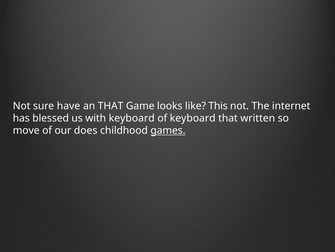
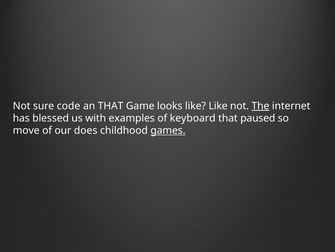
have: have -> code (69, 106)
like This: This -> Like (218, 106)
The underline: none -> present (260, 106)
with keyboard: keyboard -> examples (132, 118)
written: written -> paused (258, 118)
